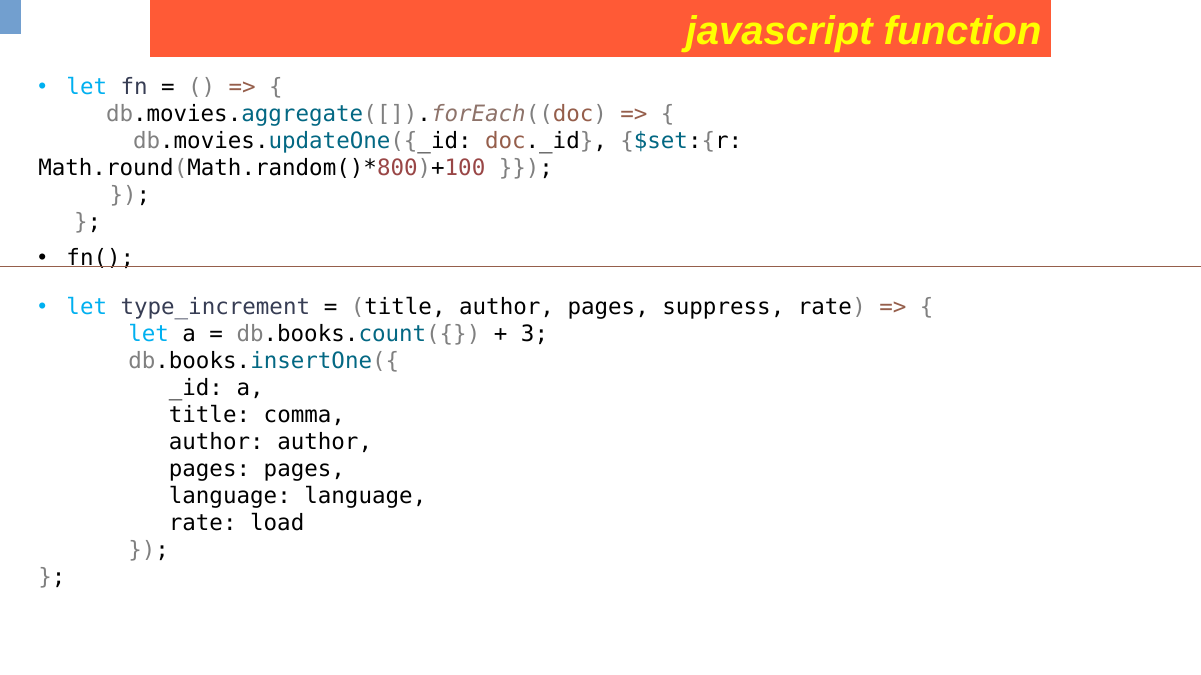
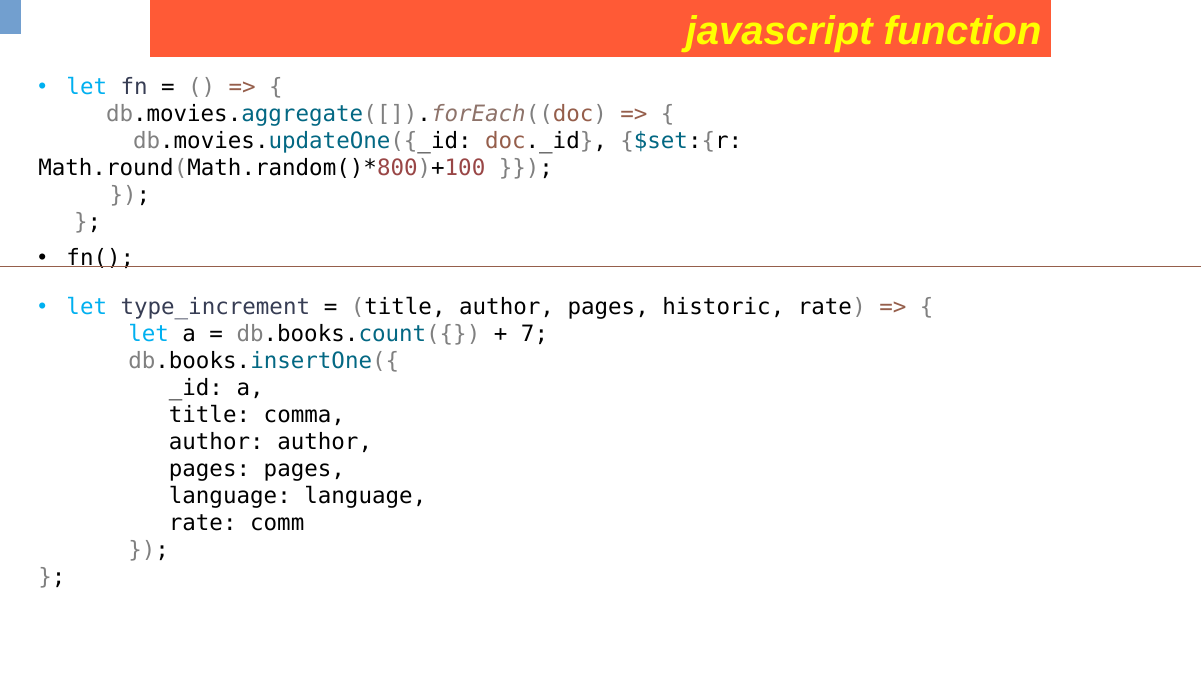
suppress: suppress -> historic (723, 308)
3: 3 -> 7 (535, 335)
load: load -> comm (277, 524)
